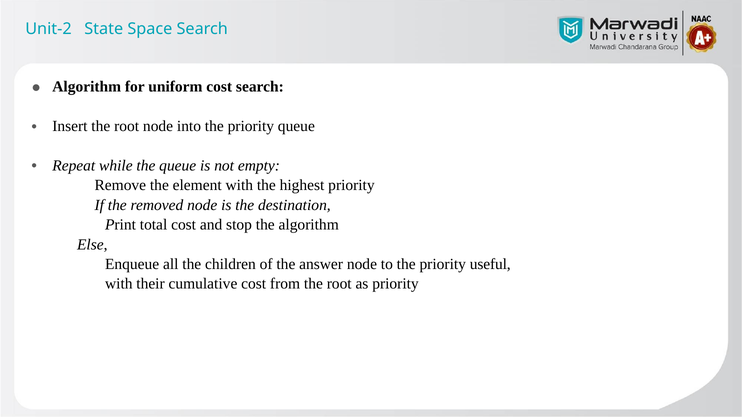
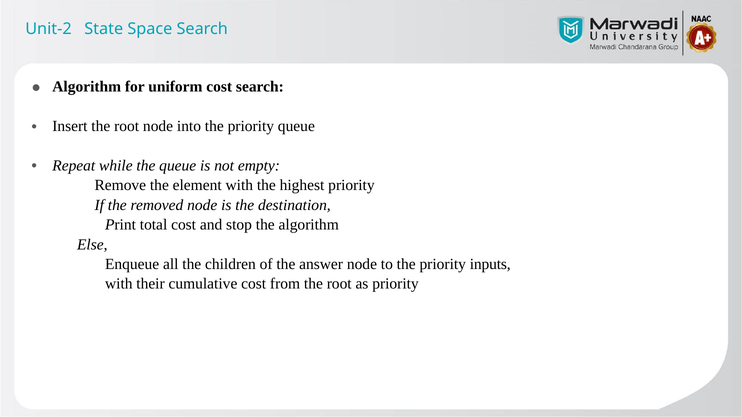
useful: useful -> inputs (490, 264)
